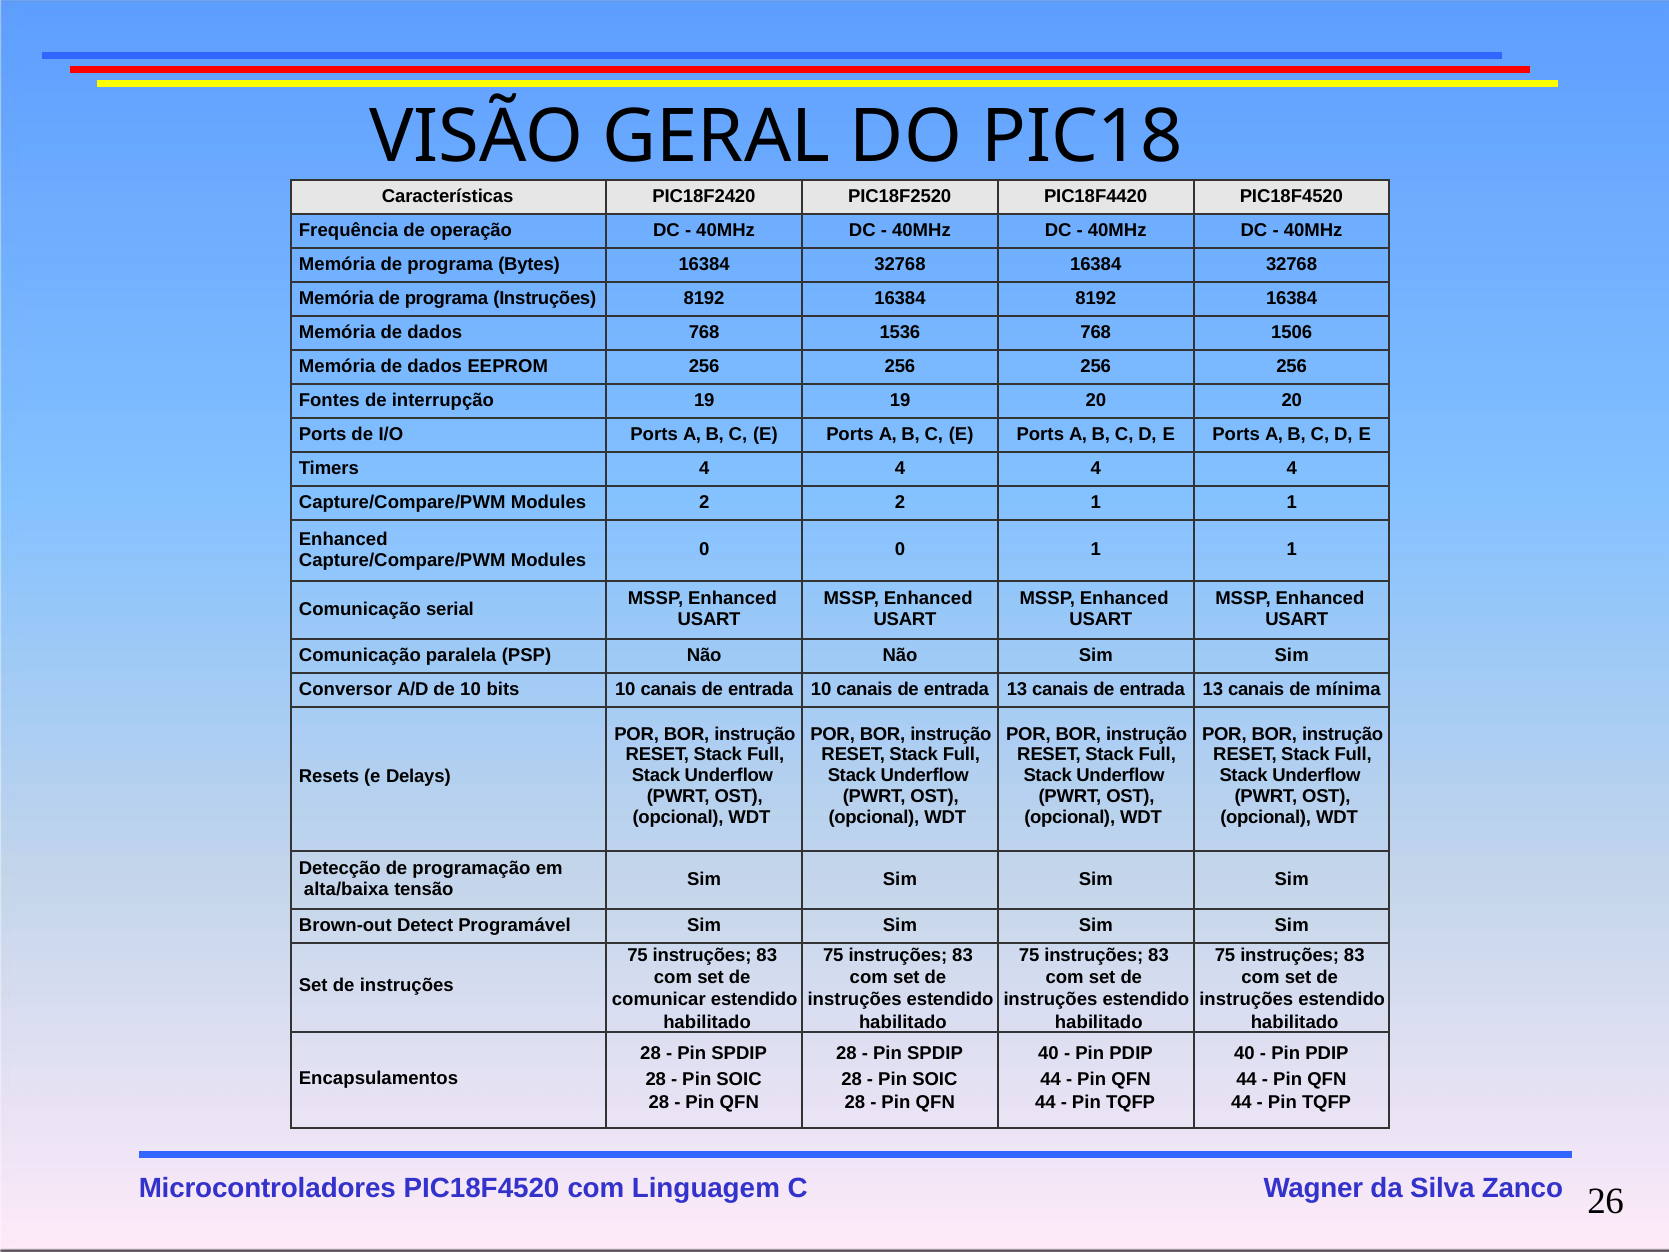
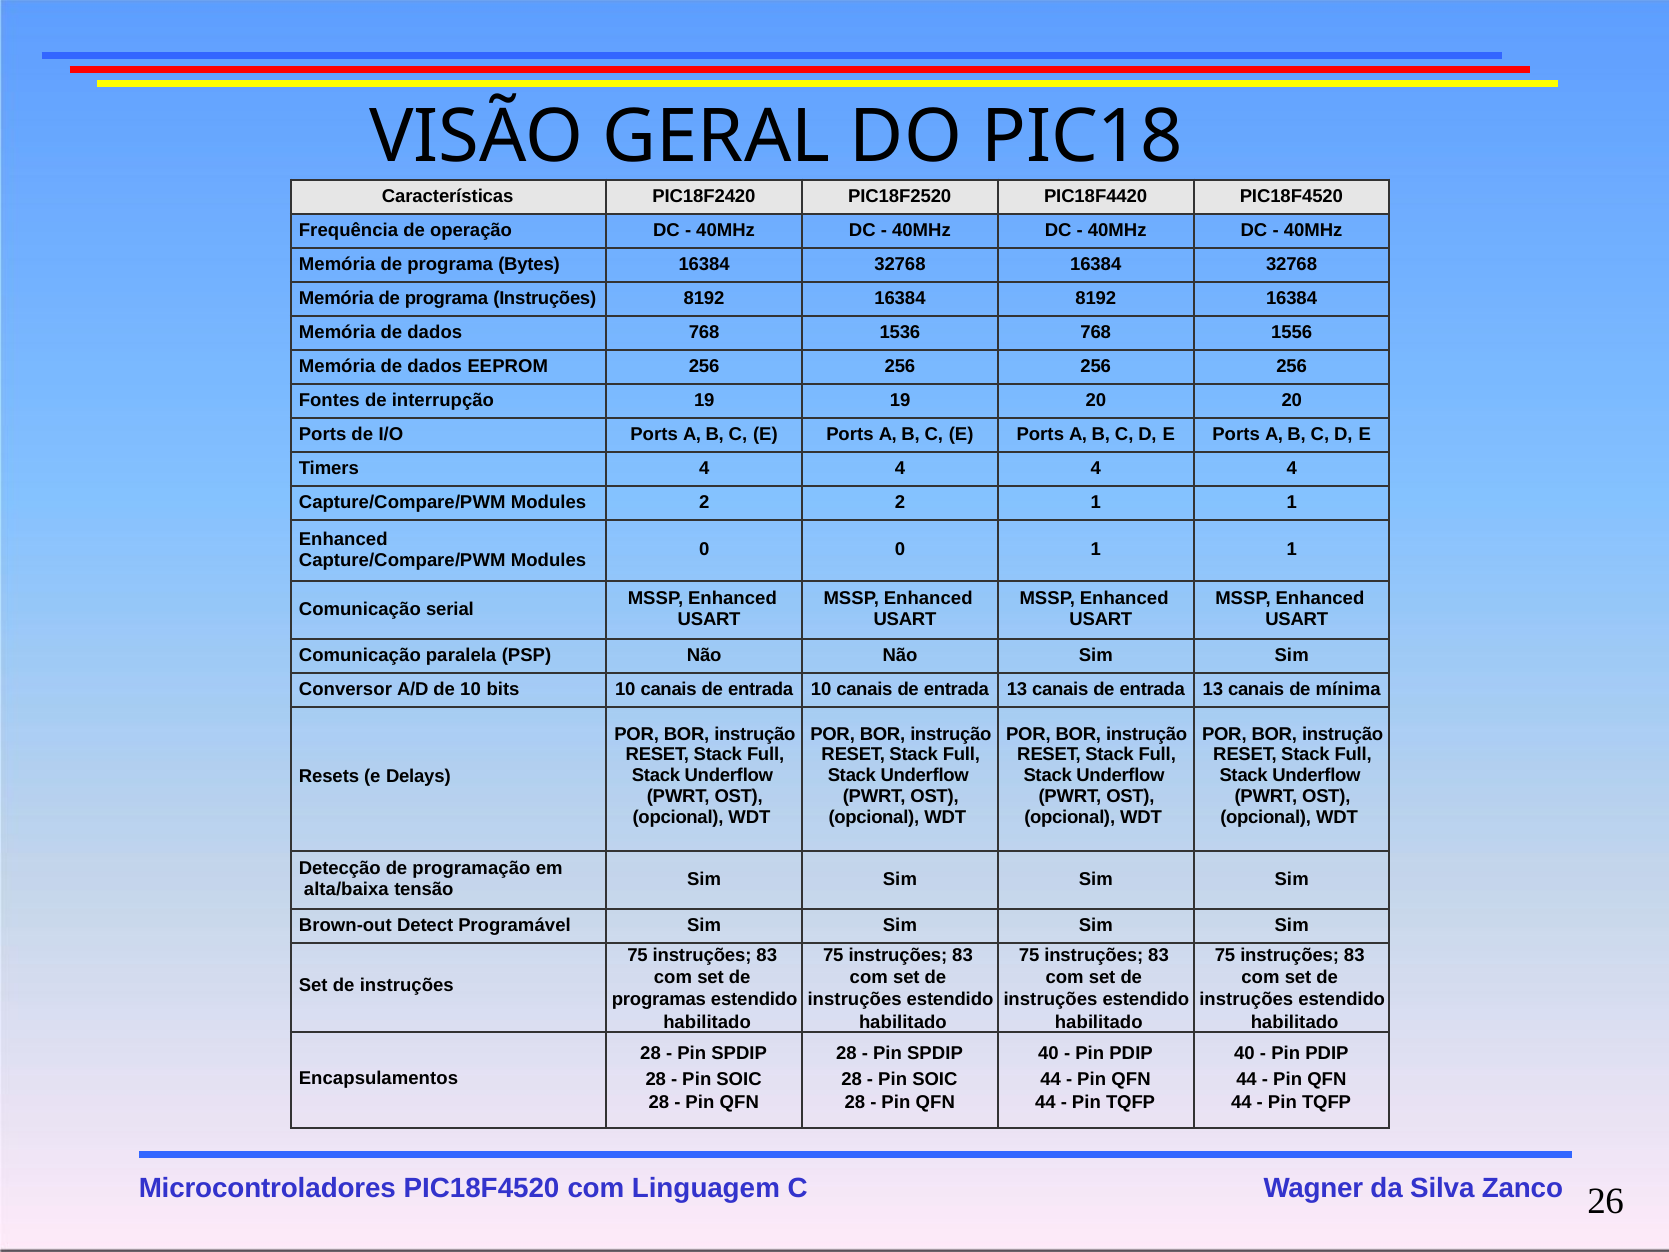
1506: 1506 -> 1556 (1292, 332)
comunicar: comunicar -> programas (659, 1000)
